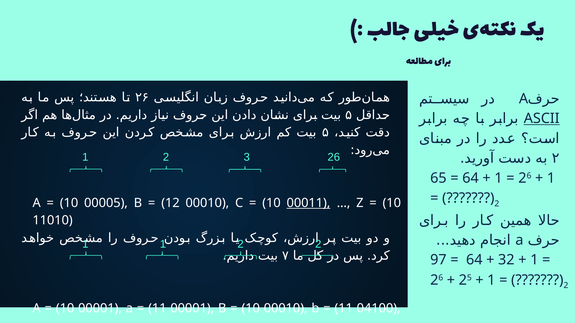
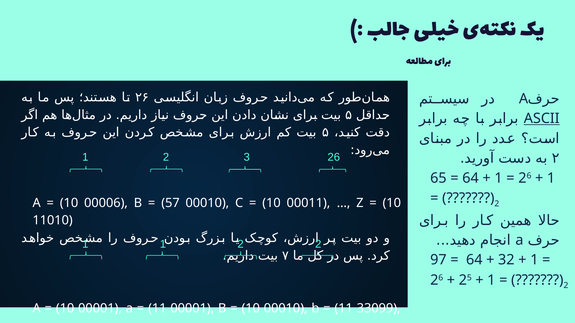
00005: 00005 -> 00006 (106, 203)
12: 12 -> 57 (170, 203)
00011 underline: present -> none (308, 203)
04100: 04100 -> 33099 (379, 309)
